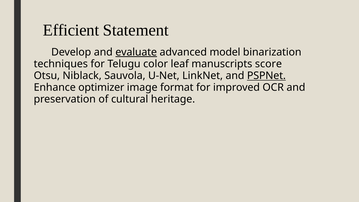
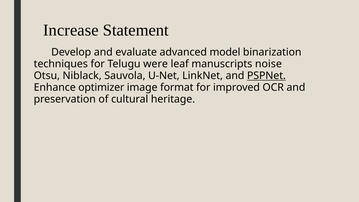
Efficient: Efficient -> Increase (71, 30)
evaluate underline: present -> none (136, 52)
color: color -> were (156, 64)
score: score -> noise (268, 64)
